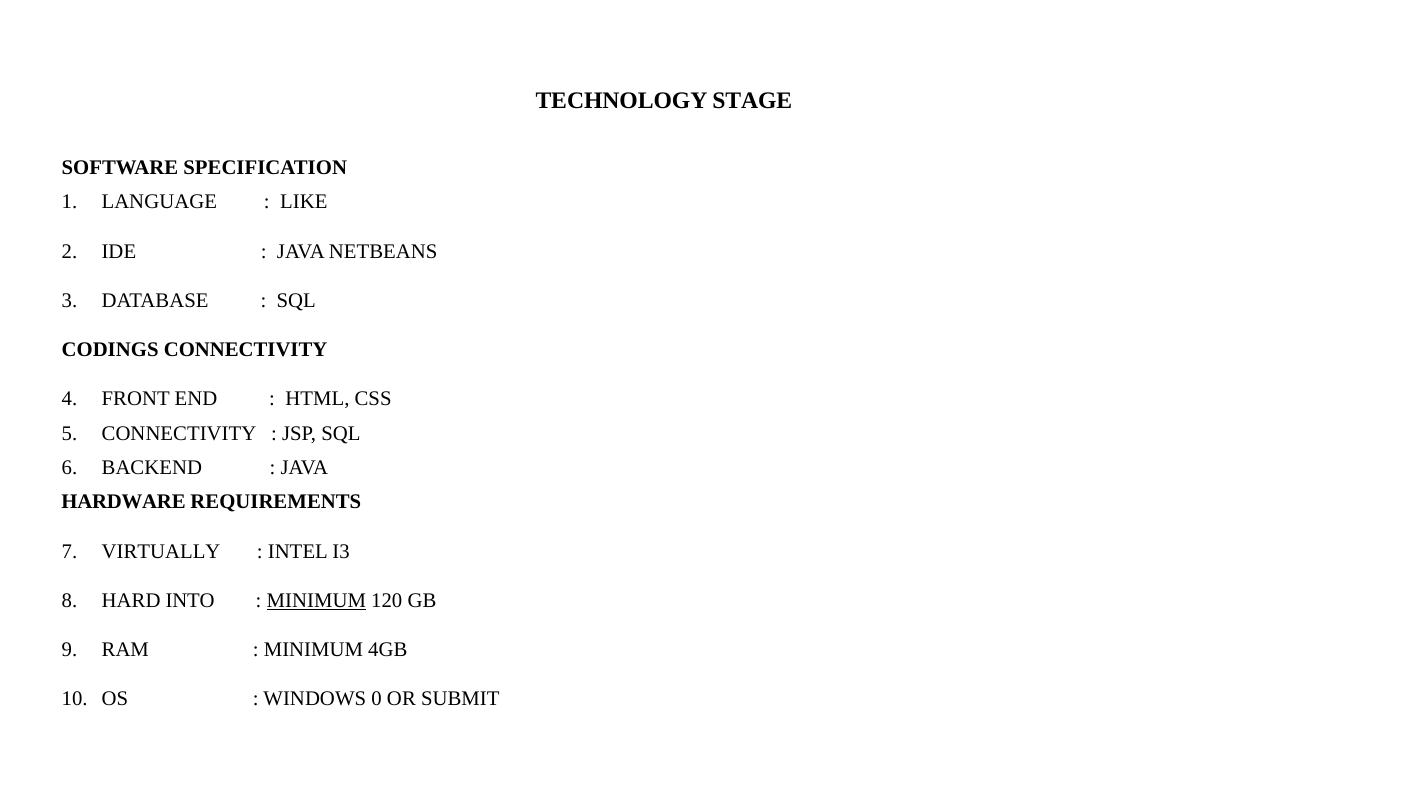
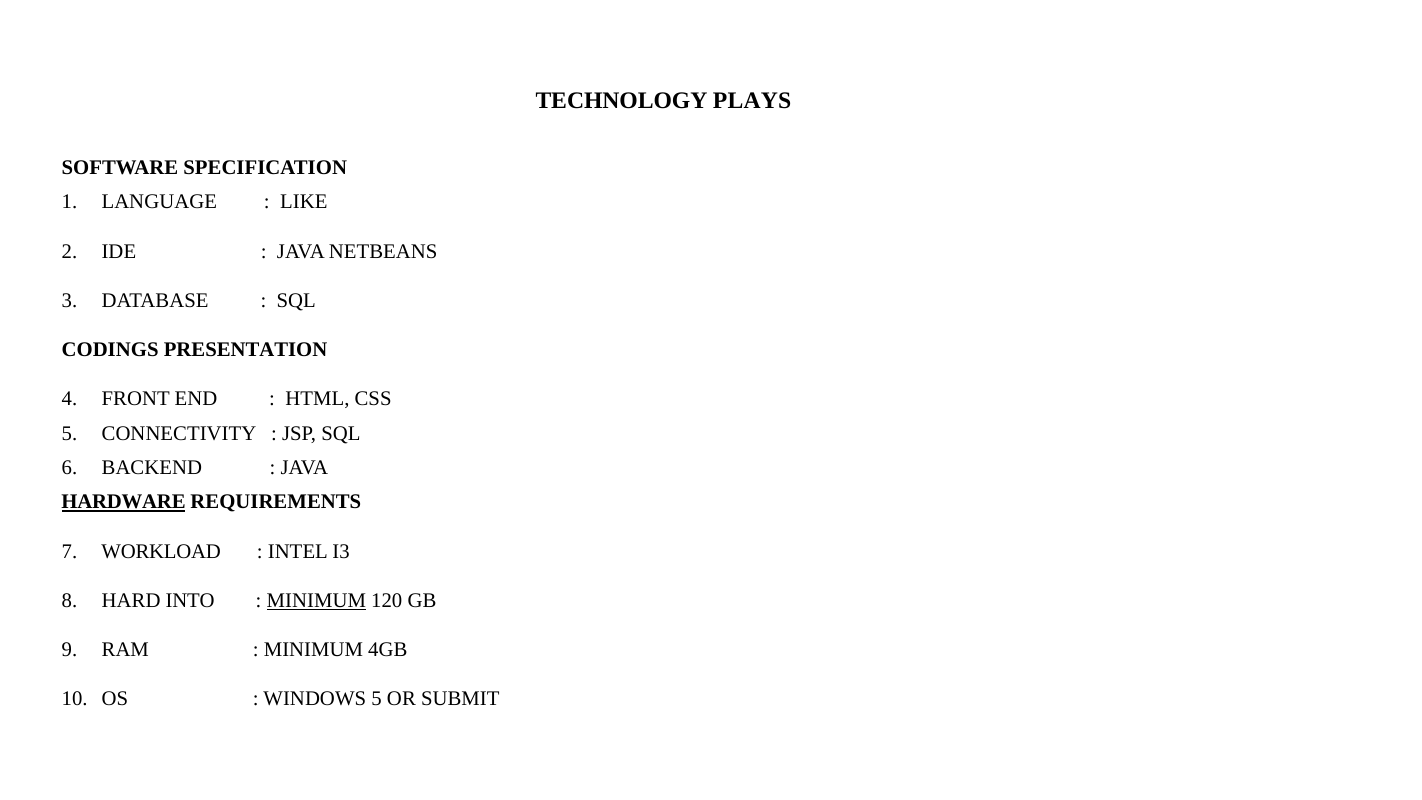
STAGE: STAGE -> PLAYS (752, 101)
CODINGS CONNECTIVITY: CONNECTIVITY -> PRESENTATION (246, 350)
HARDWARE underline: none -> present (124, 502)
VIRTUALLY: VIRTUALLY -> WORKLOAD (161, 551)
WINDOWS 0: 0 -> 5 (377, 699)
